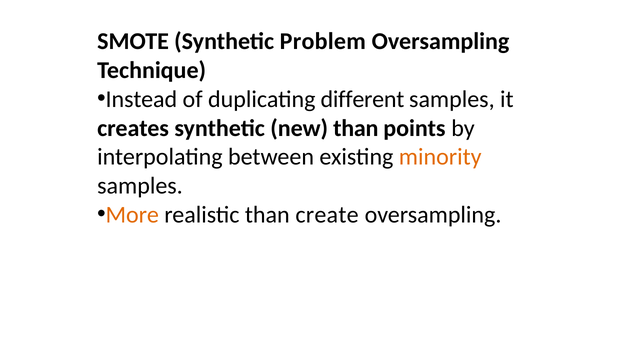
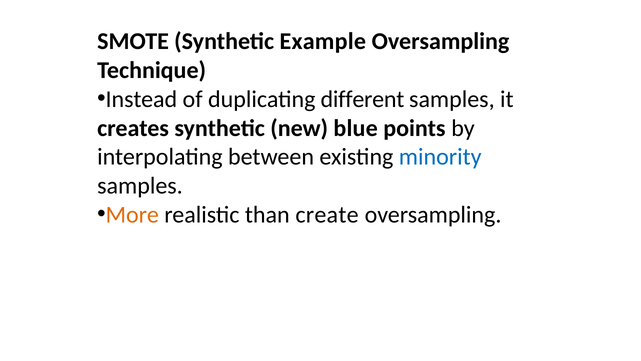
Problem: Problem -> Example (323, 41)
new than: than -> blue (356, 128)
minority colour: orange -> blue (440, 157)
